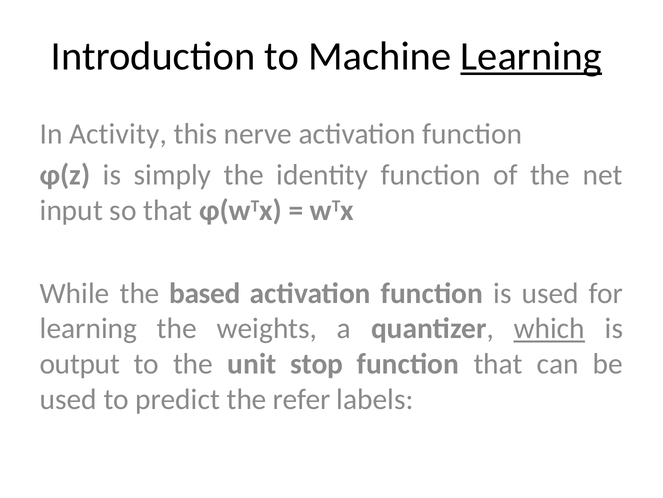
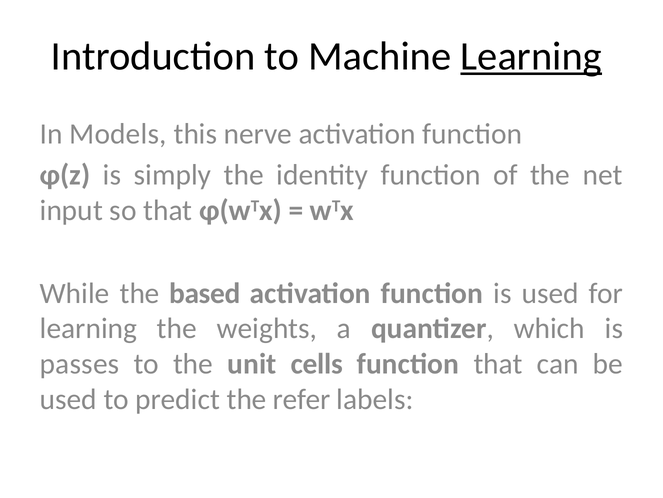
Activity: Activity -> Models (118, 134)
which underline: present -> none (549, 328)
output: output -> passes (80, 364)
stop: stop -> cells (317, 364)
